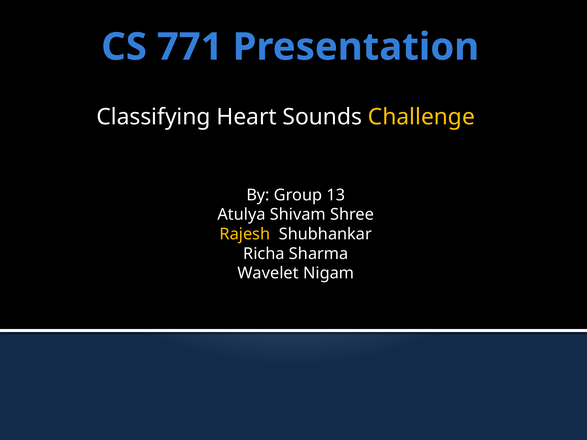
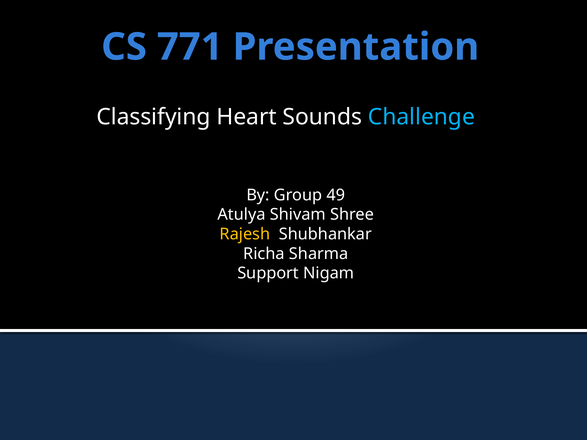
Challenge colour: yellow -> light blue (421, 117)
13: 13 -> 49 (336, 195)
Wavelet: Wavelet -> Support (268, 273)
